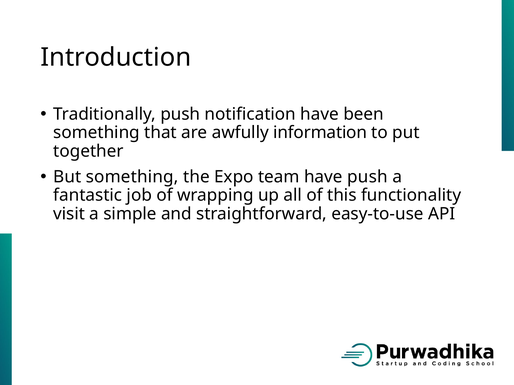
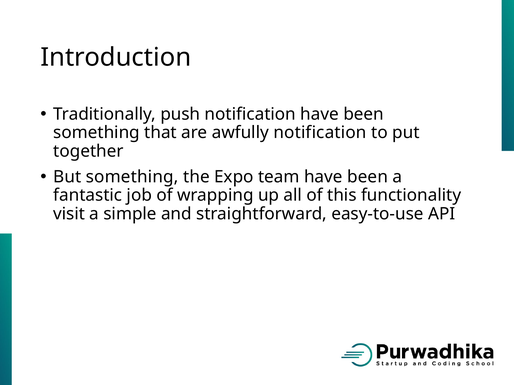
awfully information: information -> notification (320, 133)
team have push: push -> been (368, 177)
